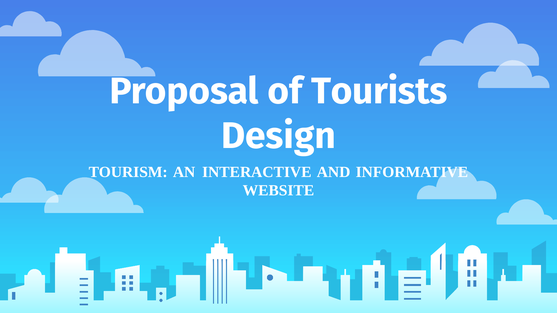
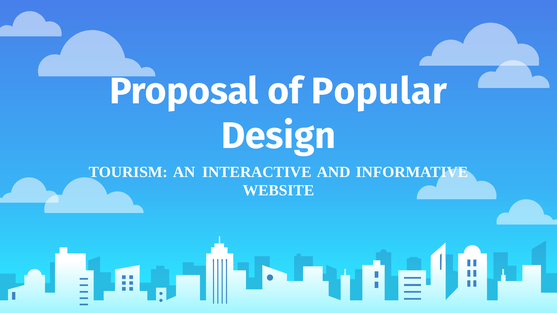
Tourists: Tourists -> Popular (379, 91)
